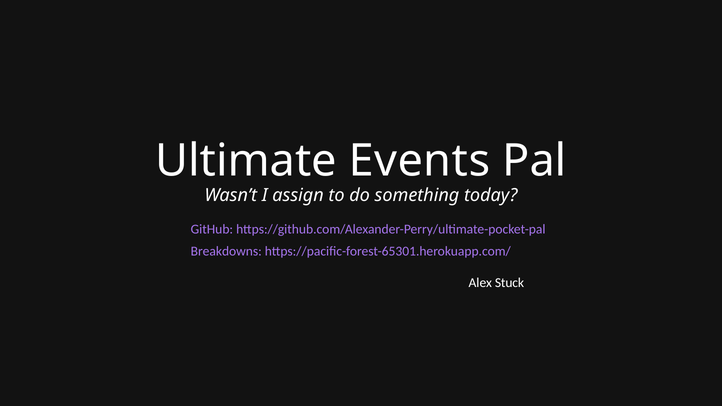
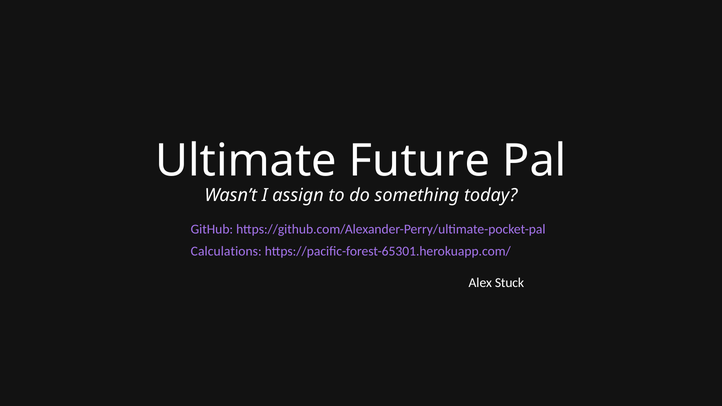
Events: Events -> Future (419, 161)
Breakdowns: Breakdowns -> Calculations (226, 251)
